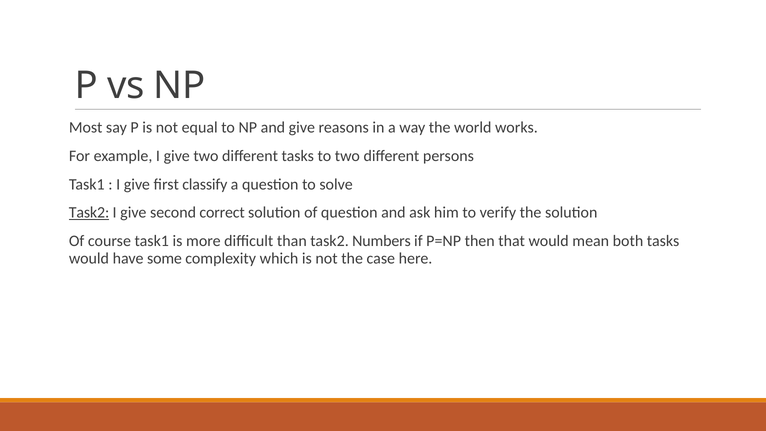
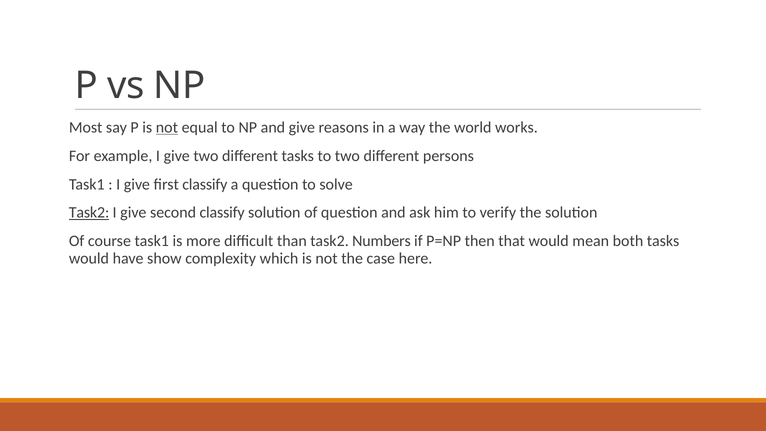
not underline: none -> present (167, 127)
second correct: correct -> classify (222, 213)
some: some -> show (164, 258)
